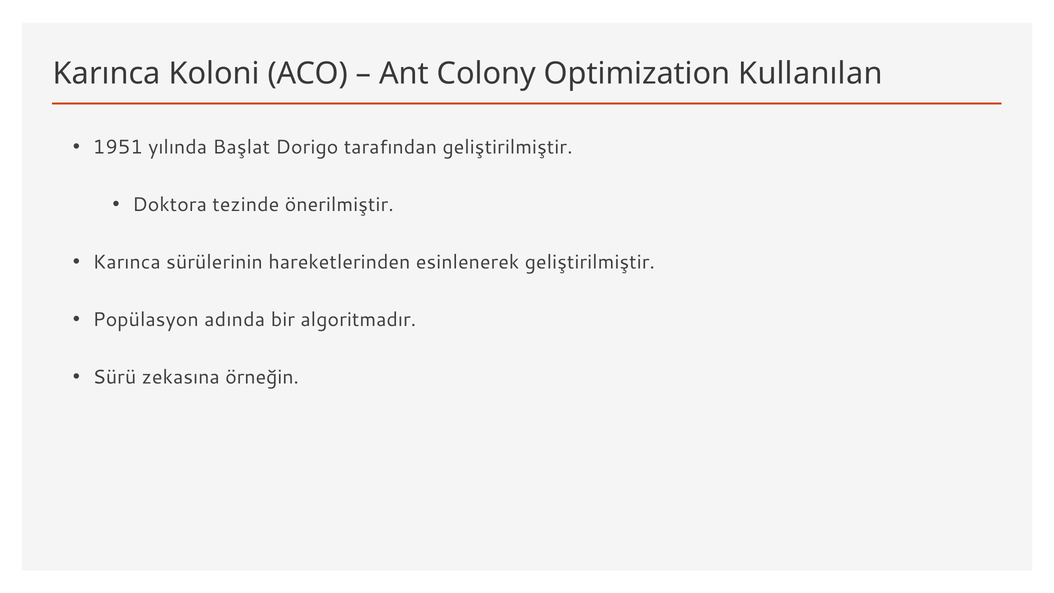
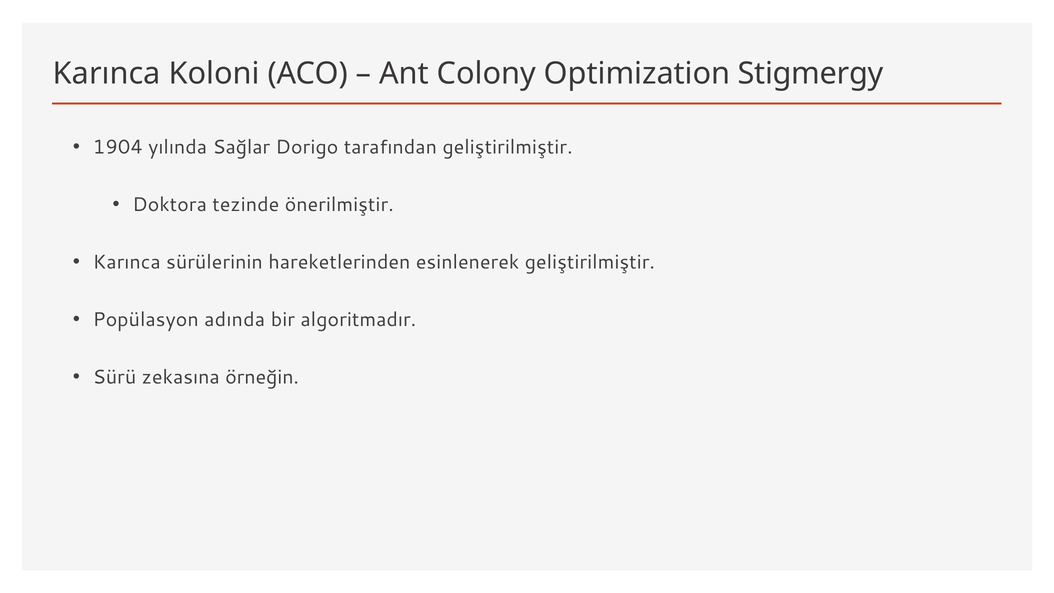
Kullanılan: Kullanılan -> Stigmergy (811, 74)
1951: 1951 -> 1904 (118, 147)
Başlat: Başlat -> Sağlar (241, 147)
